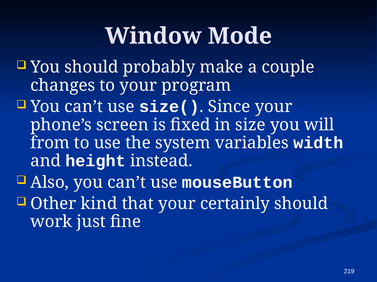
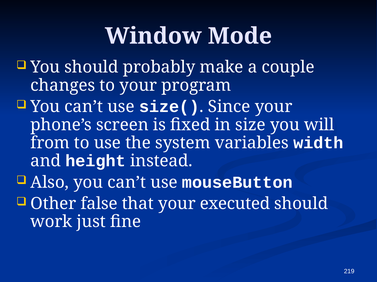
kind: kind -> false (99, 204)
certainly: certainly -> executed (235, 204)
